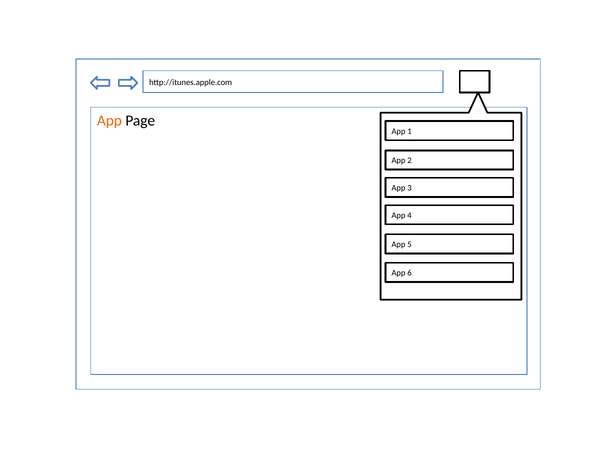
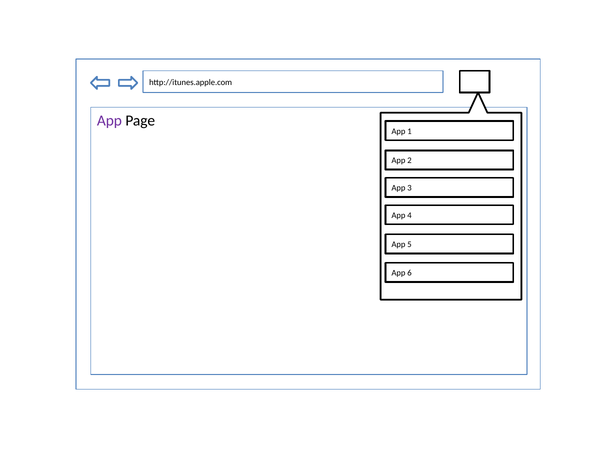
App colour: orange -> purple (109, 121)
